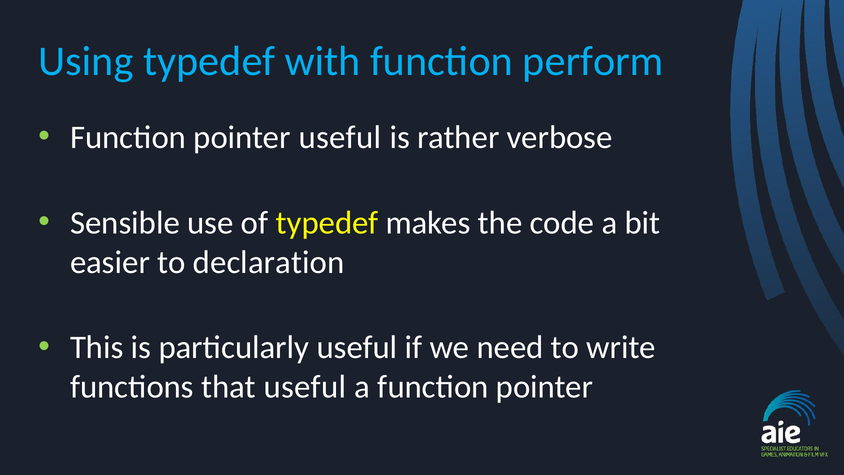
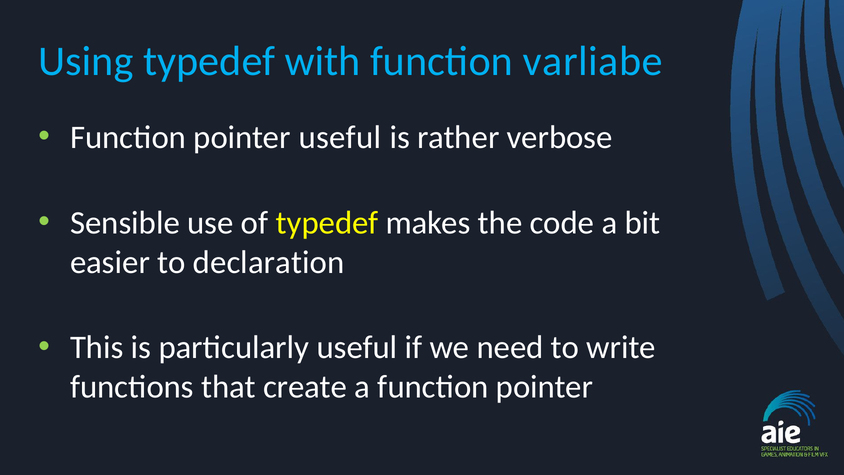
perform: perform -> varliabe (593, 62)
that useful: useful -> create (305, 387)
